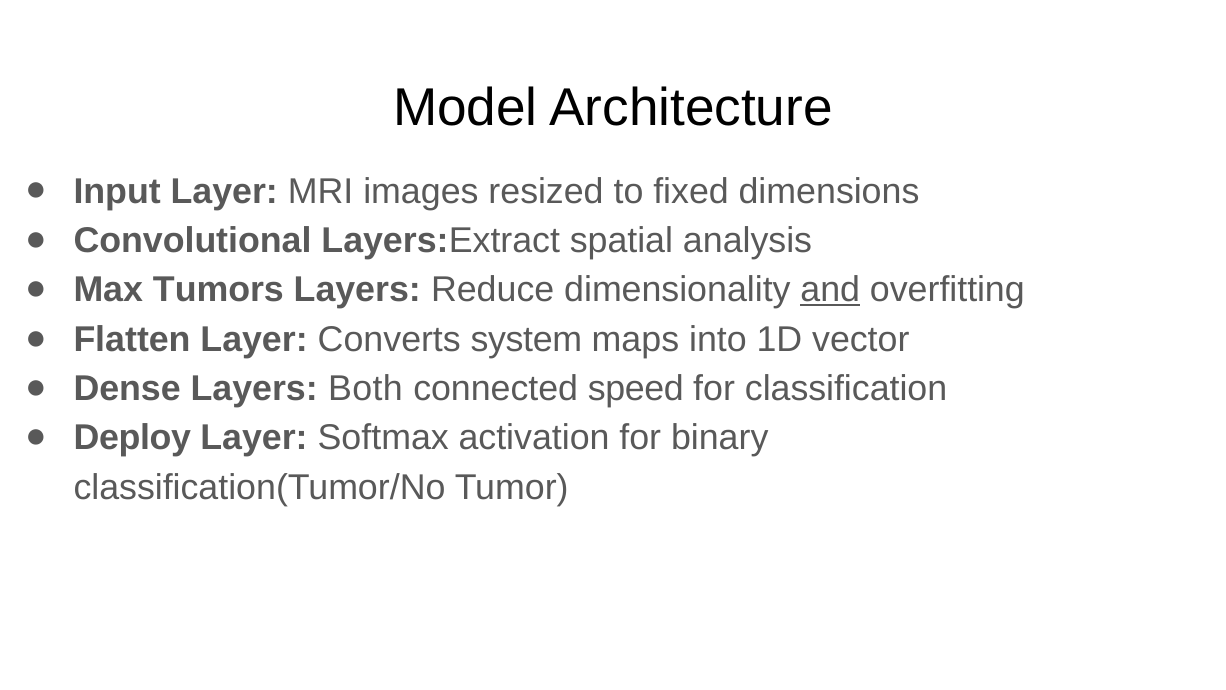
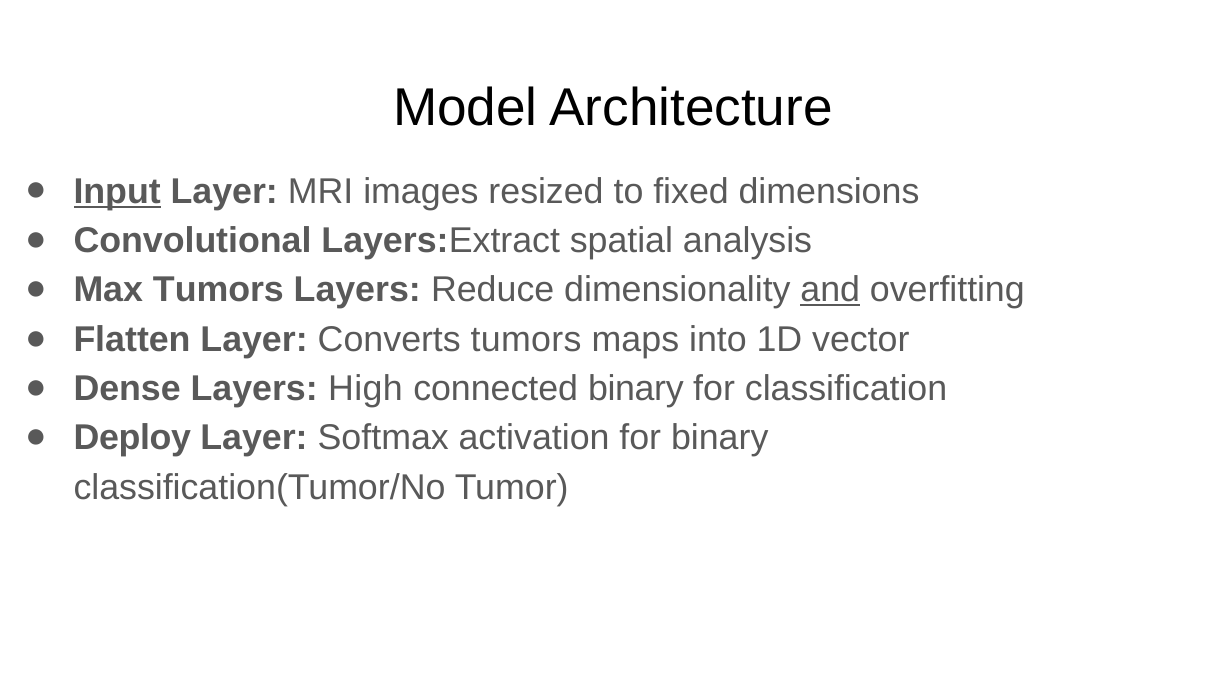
Input underline: none -> present (117, 191)
Converts system: system -> tumors (526, 339)
Both: Both -> High (365, 388)
connected speed: speed -> binary (636, 388)
